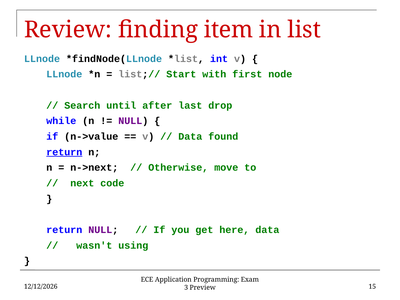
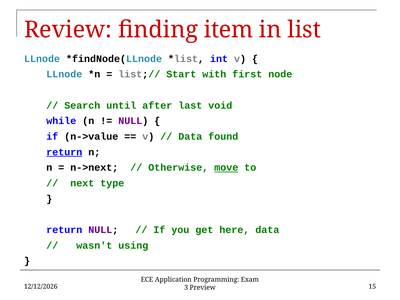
drop: drop -> void (220, 105)
move underline: none -> present (226, 168)
code: code -> type (112, 183)
